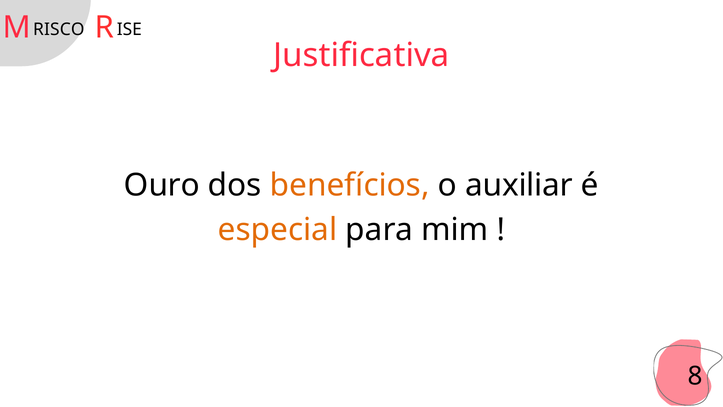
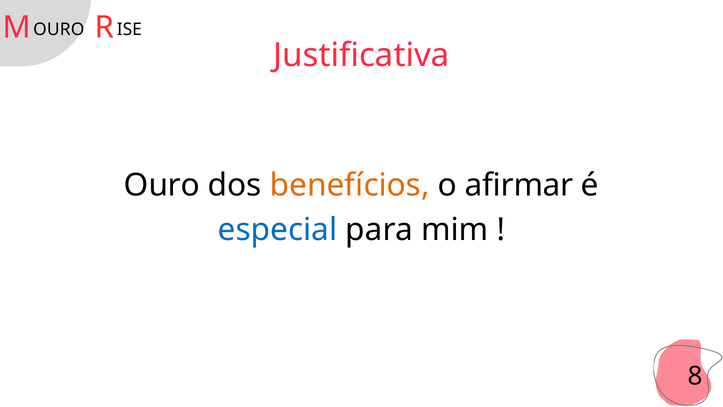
RISCO: RISCO -> OURO (59, 30)
auxiliar: auxiliar -> afirmar (519, 185)
especial colour: orange -> blue (278, 230)
